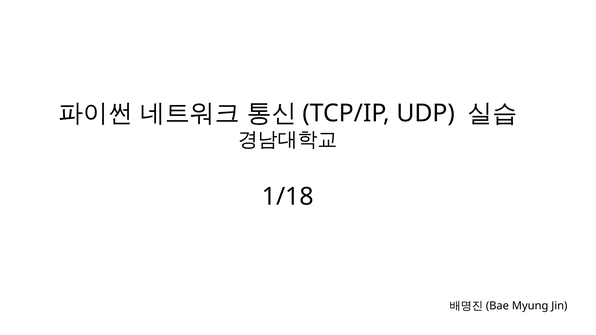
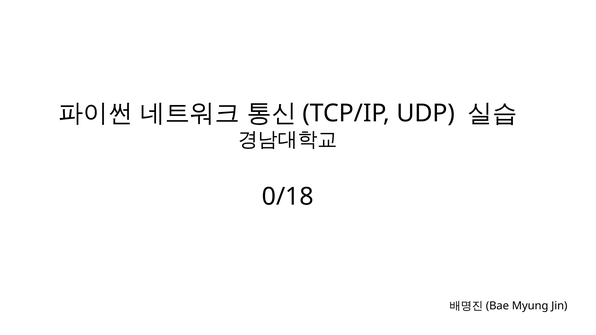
1/18: 1/18 -> 0/18 (288, 197)
